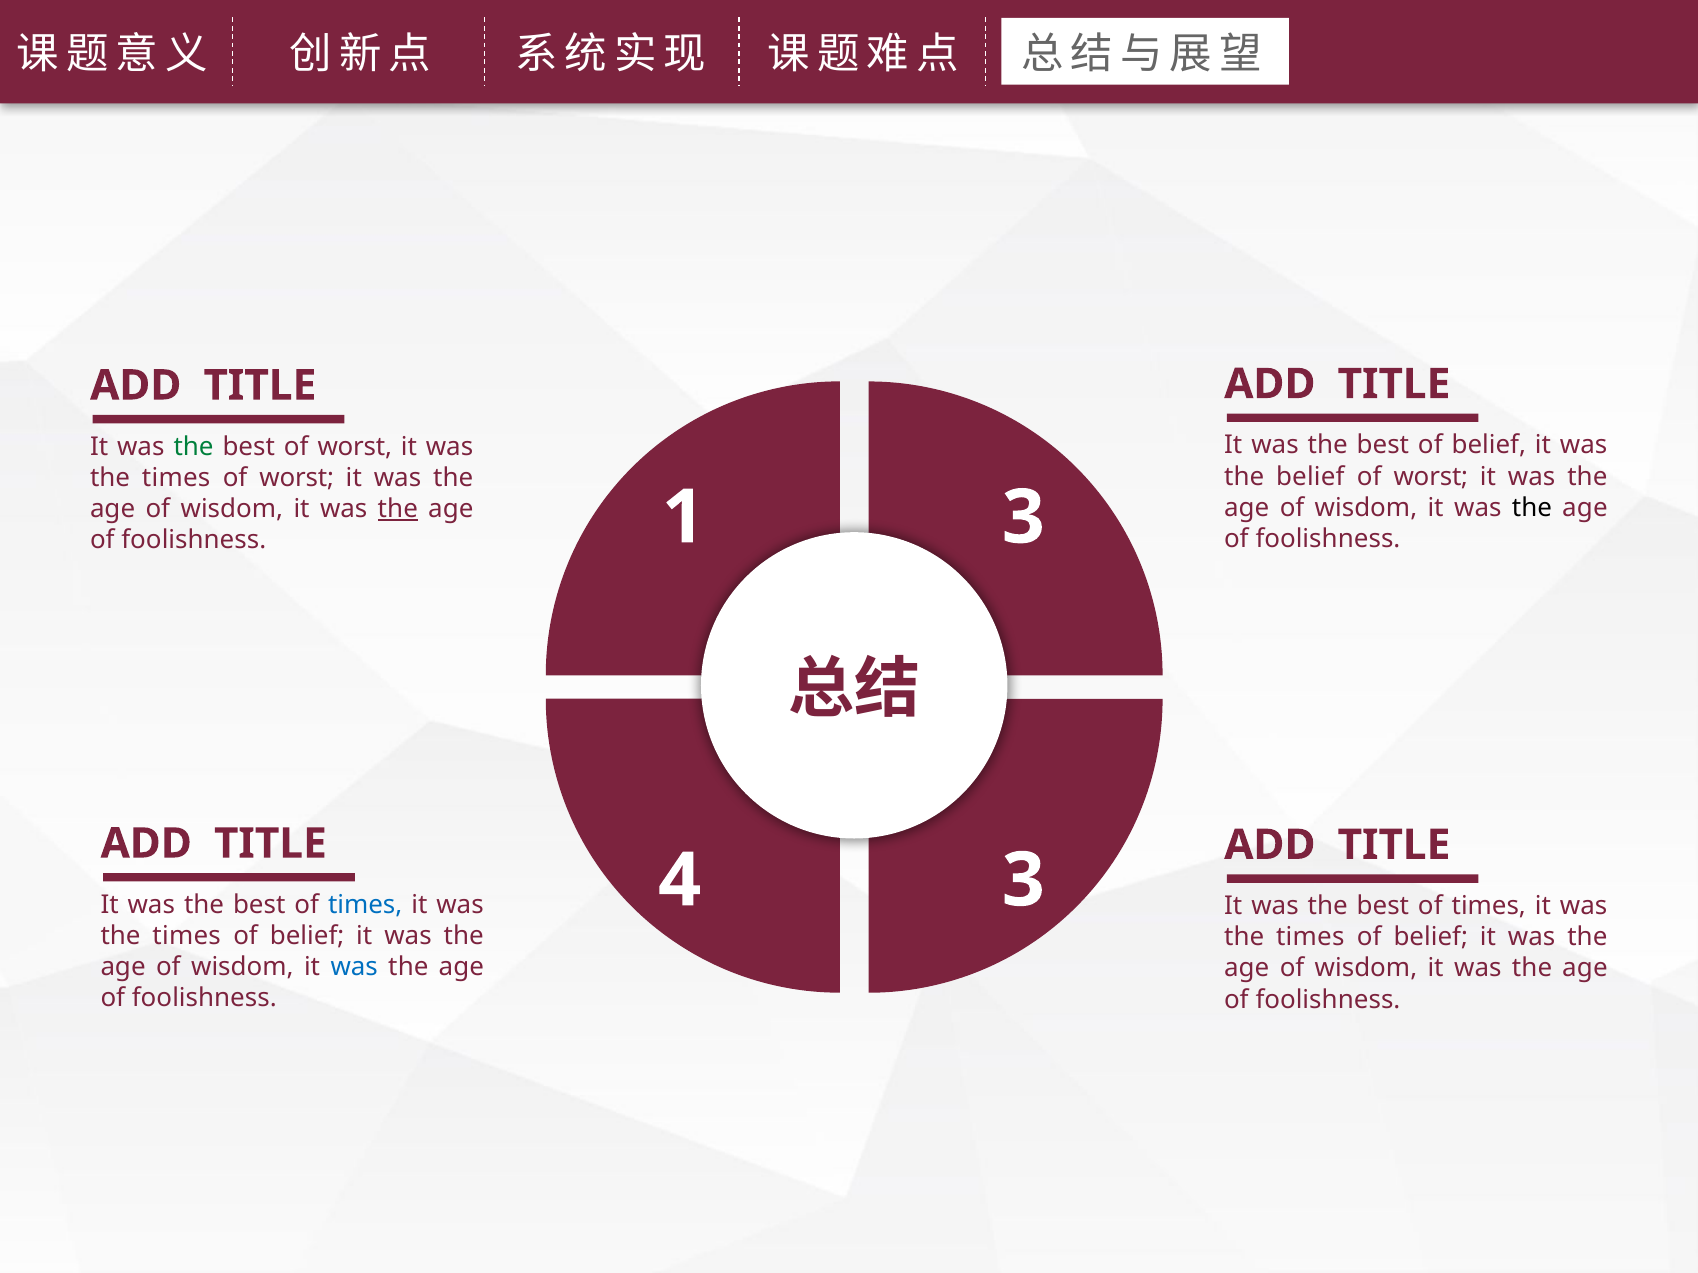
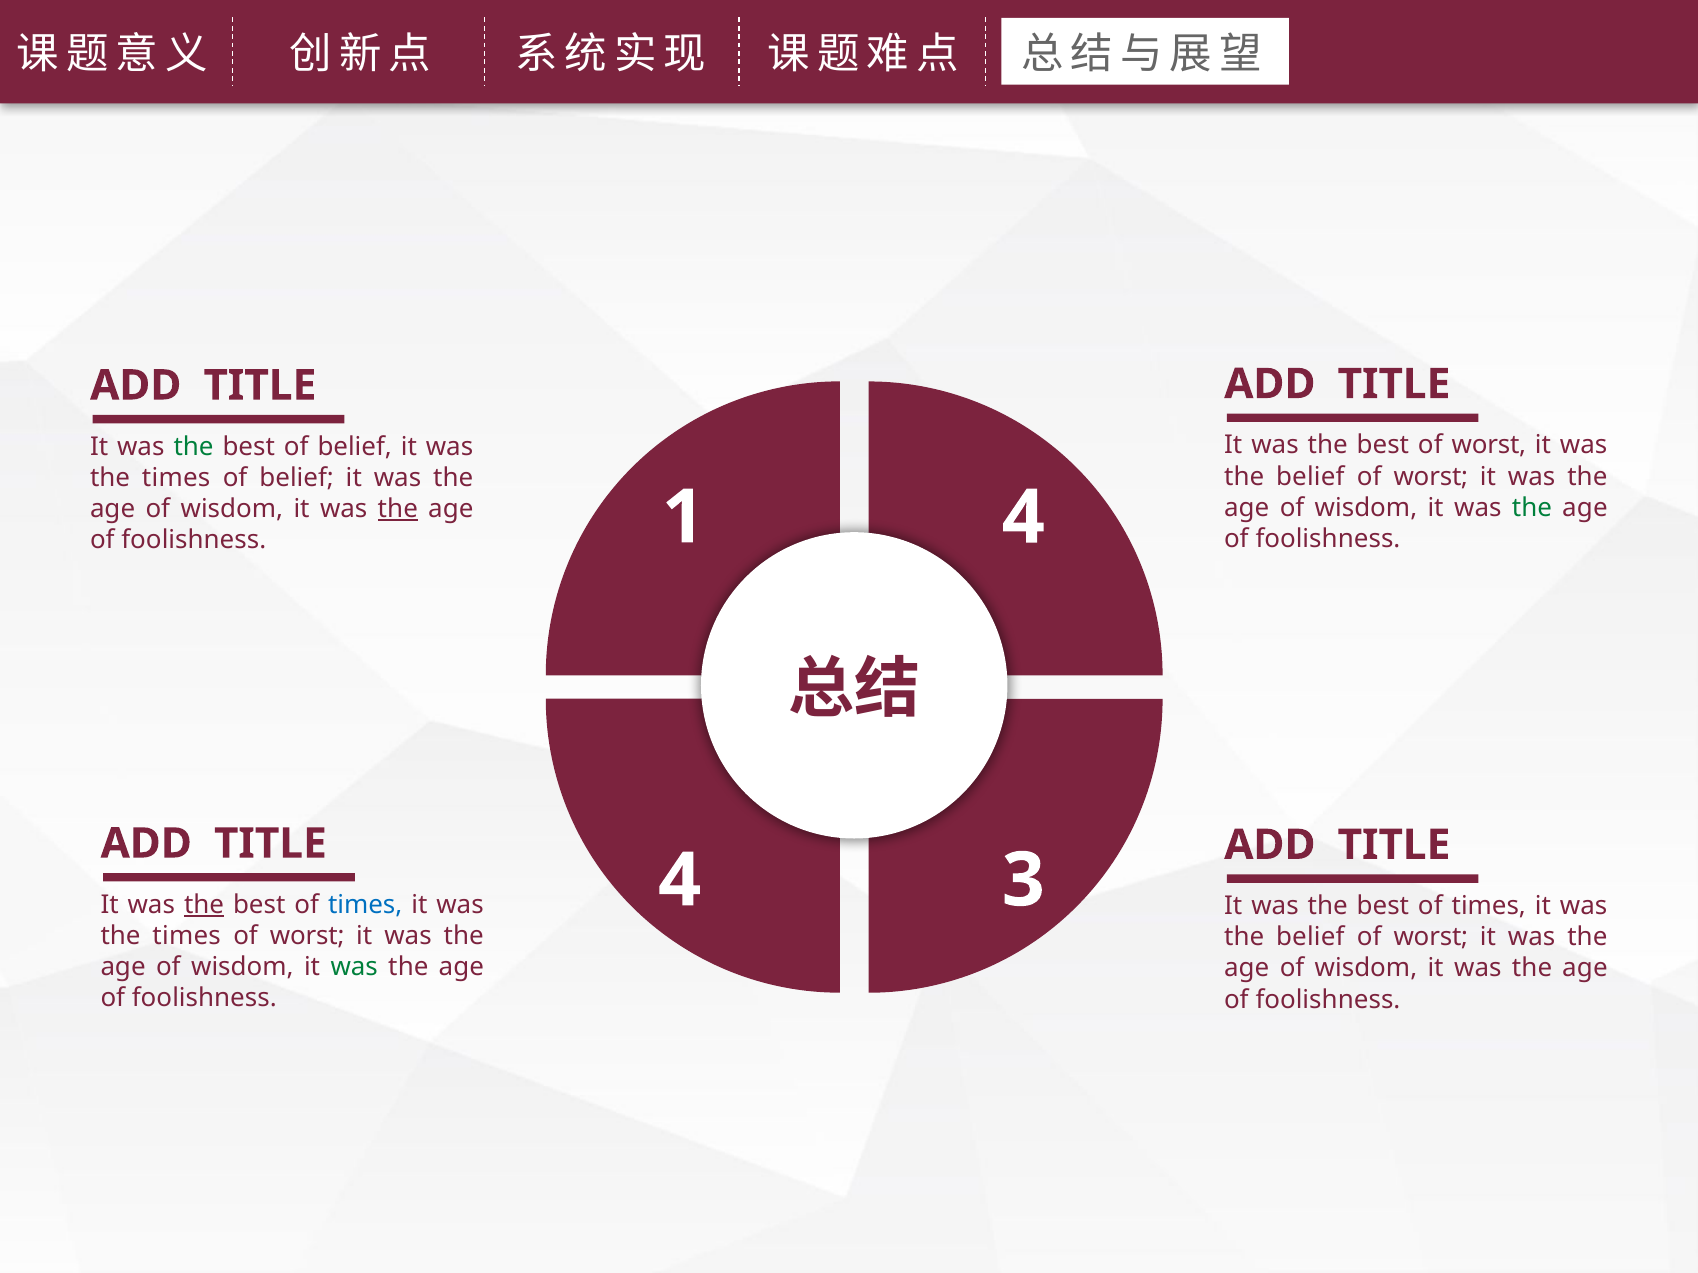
best of belief: belief -> worst (1489, 445)
best of worst: worst -> belief (355, 447)
worst: worst -> belief (297, 478)
the colour: black -> green (1532, 508)
1 3: 3 -> 4 (1023, 518)
the underline: none -> present (204, 905)
belief: belief -> worst (307, 936)
times: times -> belief (1310, 938)
belief: belief -> worst (1431, 938)
was colour: blue -> green (354, 967)
